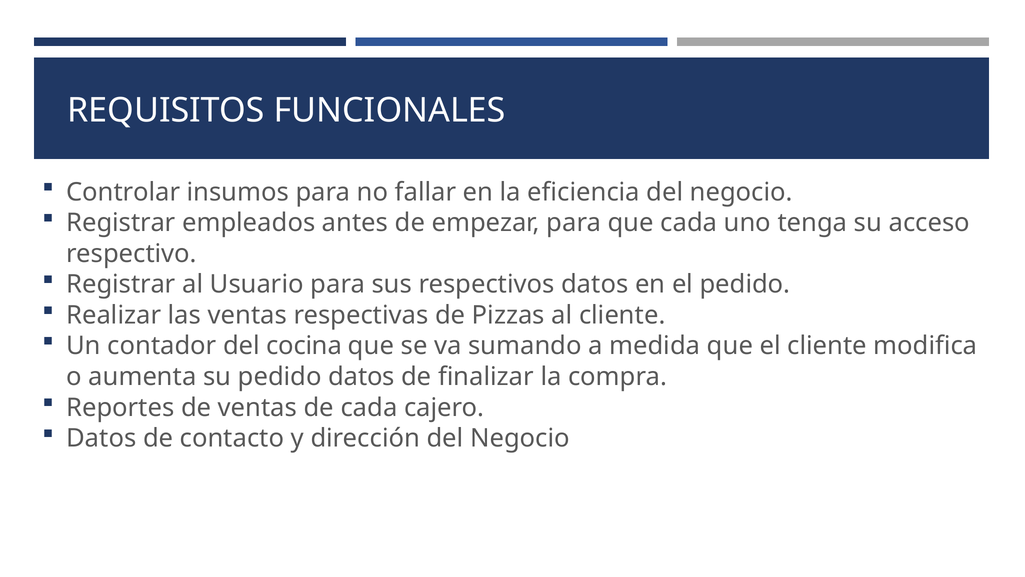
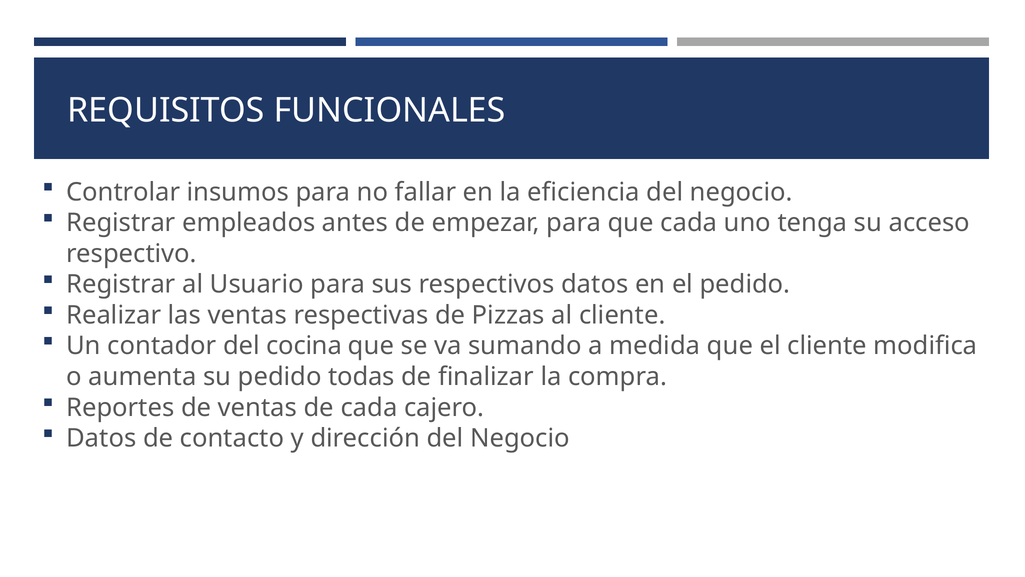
pedido datos: datos -> todas (362, 376)
